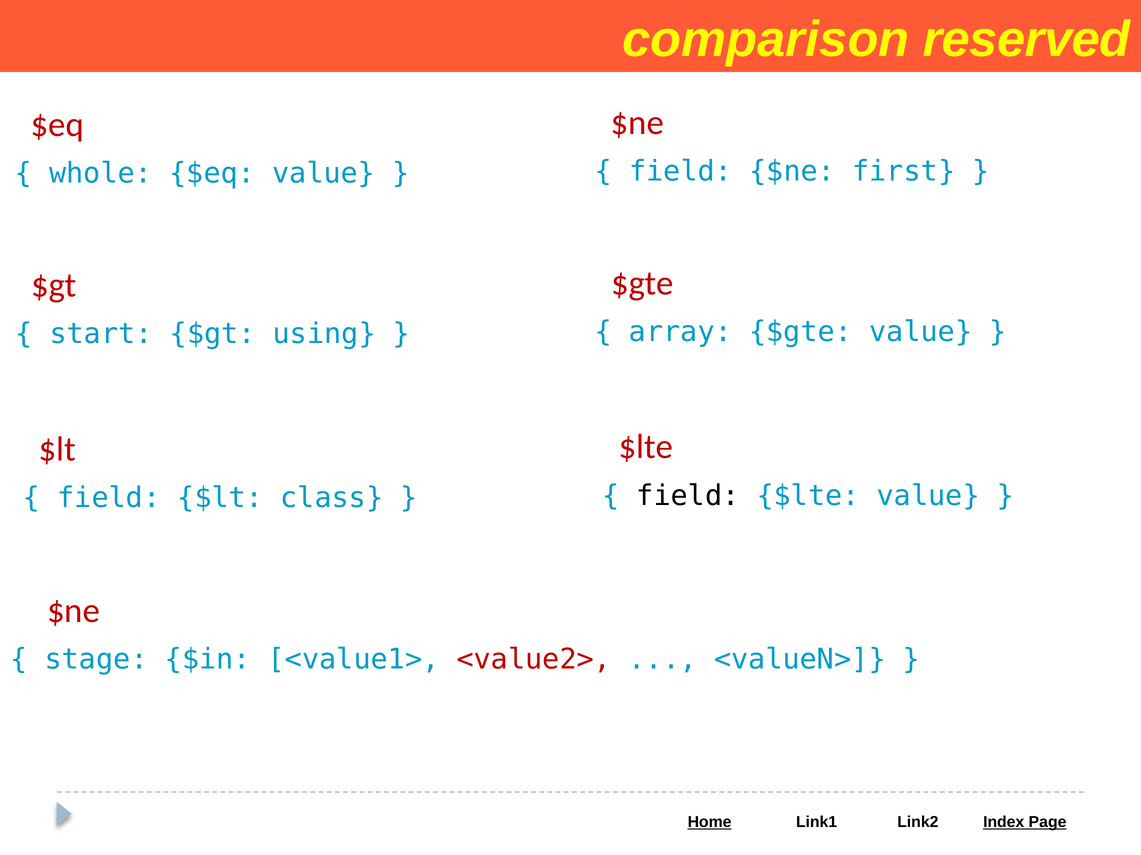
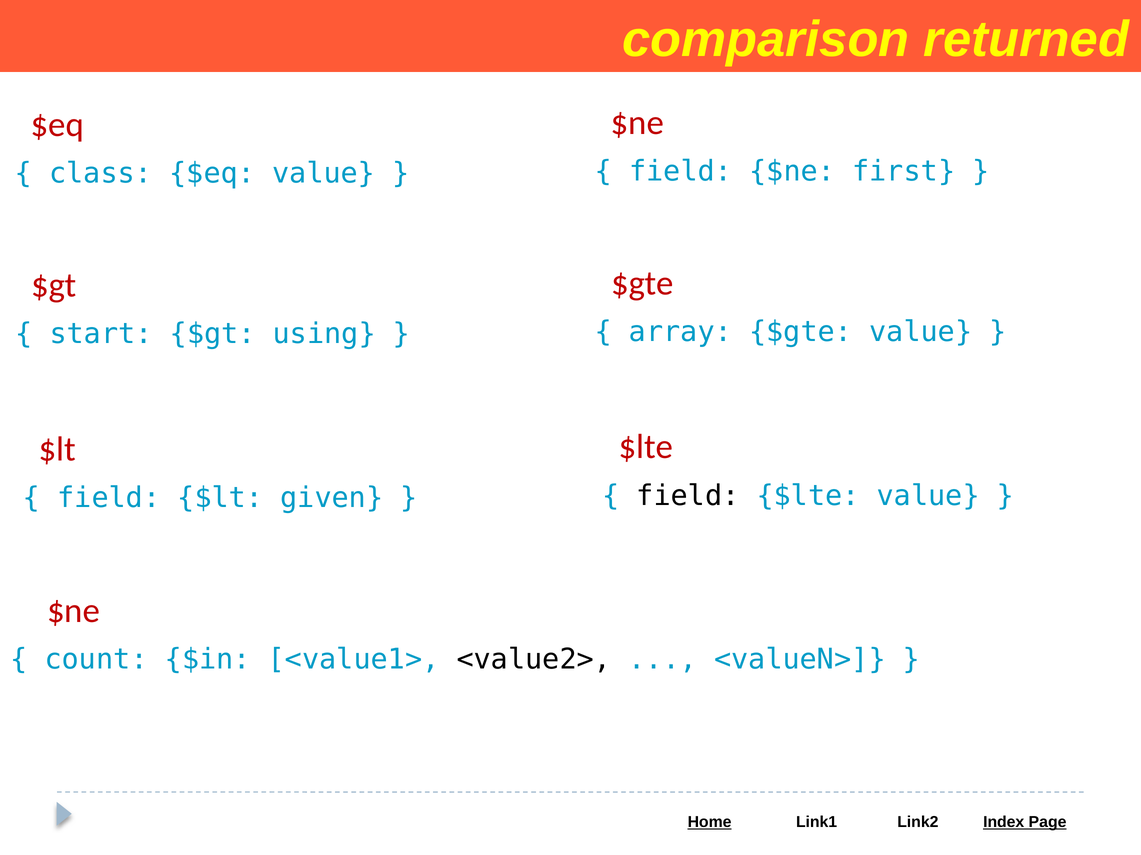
reserved: reserved -> returned (1026, 40)
whole: whole -> class (101, 174)
class: class -> given (332, 498)
stage: stage -> count (96, 660)
<value2> colour: red -> black (534, 660)
